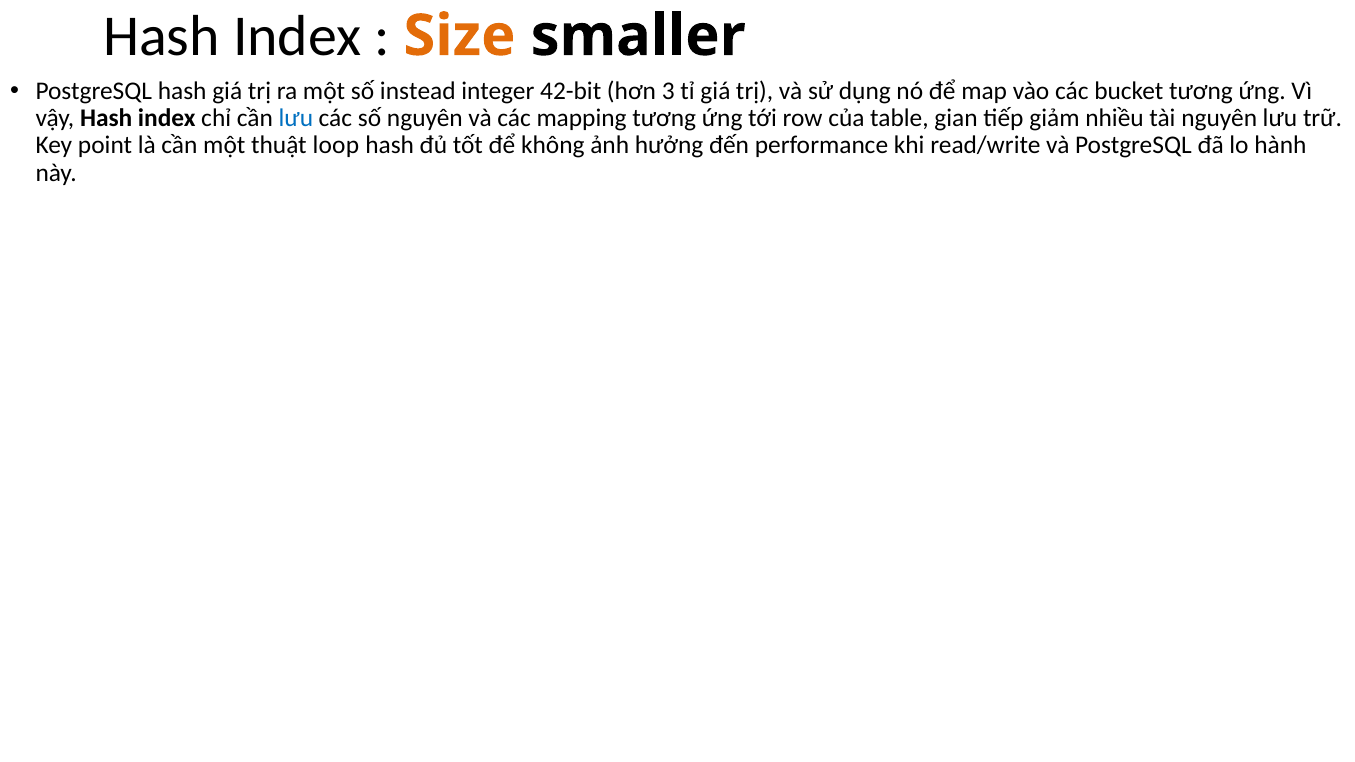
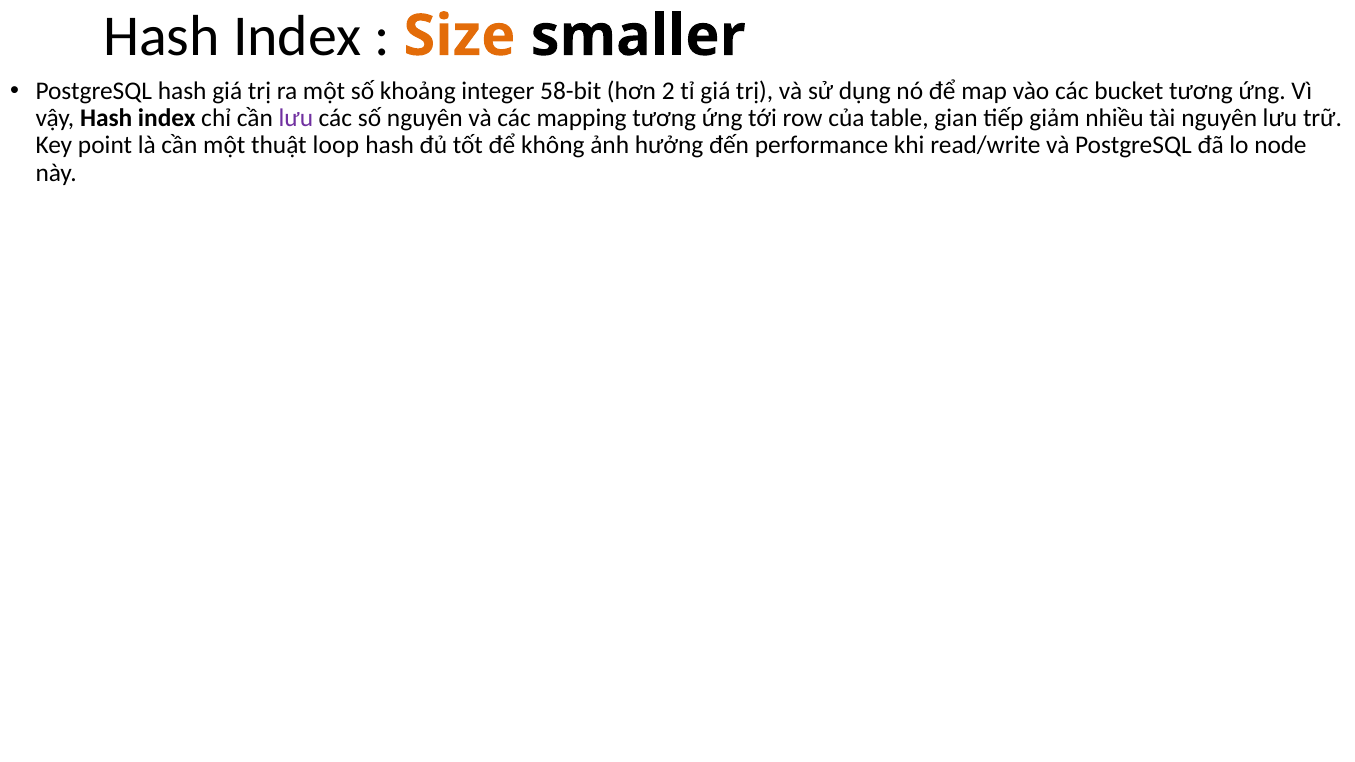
instead: instead -> khoảng (418, 91)
42-bit: 42-bit -> 58-bit (571, 91)
3: 3 -> 2 (668, 91)
lưu colour: blue -> purple (296, 118)
hành: hành -> node (1280, 146)
